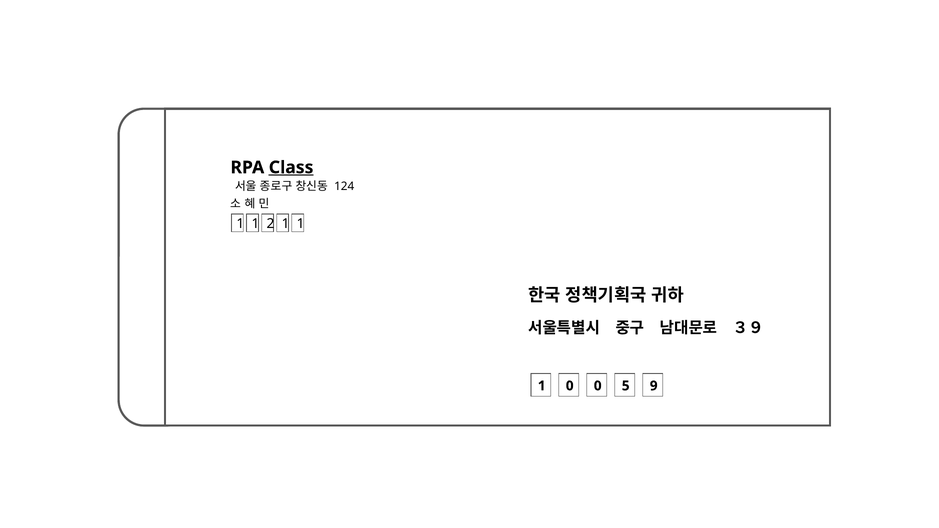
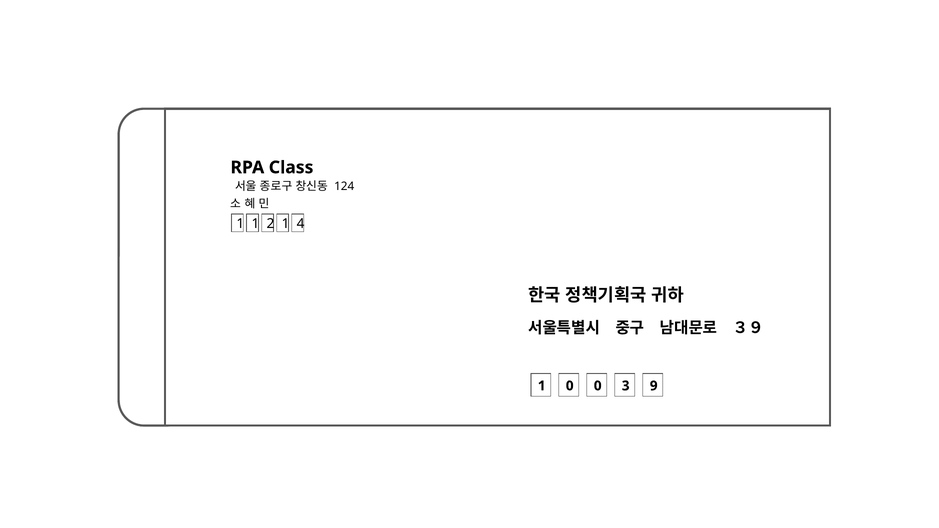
Class underline: present -> none (291, 168)
2 1 1: 1 -> 4 (301, 224)
5: 5 -> 3 (626, 386)
